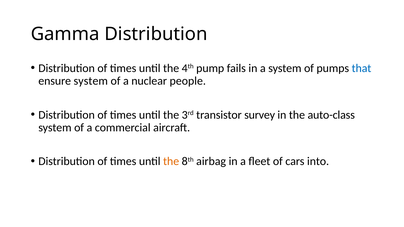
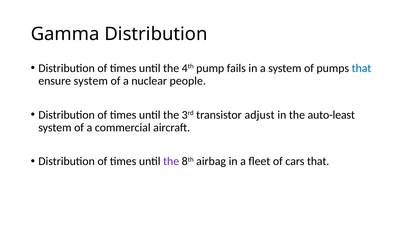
survey: survey -> adjust (260, 115)
auto-class: auto-class -> auto-least (331, 115)
the colour: orange -> purple (171, 162)
cars into: into -> that (318, 162)
